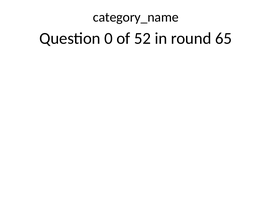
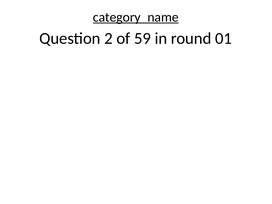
category_name underline: none -> present (136, 17)
0: 0 -> 2 (108, 38)
52: 52 -> 59 (142, 38)
65: 65 -> 01 (223, 38)
